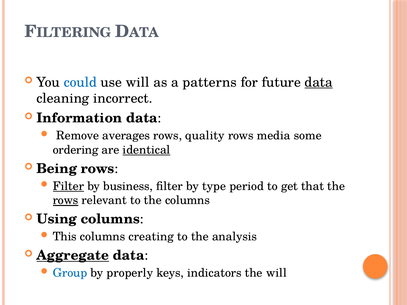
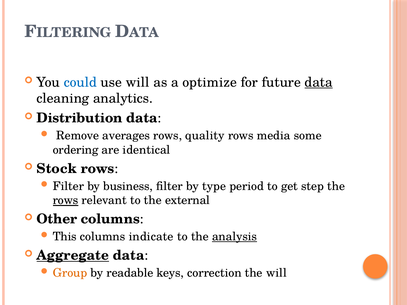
patterns: patterns -> optimize (210, 82)
incorrect: incorrect -> analytics (123, 99)
Information: Information -> Distribution (79, 118)
identical underline: present -> none (147, 150)
Being: Being -> Stock (57, 169)
Filter underline: present -> none (68, 186)
that: that -> step (313, 186)
the columns: columns -> external (187, 201)
Using: Using -> Other (57, 219)
creating: creating -> indicate (151, 237)
analysis underline: none -> present (235, 237)
Group colour: blue -> orange (70, 273)
properly: properly -> readable (130, 273)
indicators: indicators -> correction (214, 273)
